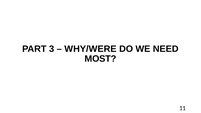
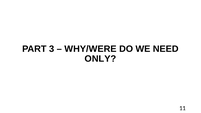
MOST: MOST -> ONLY (100, 59)
